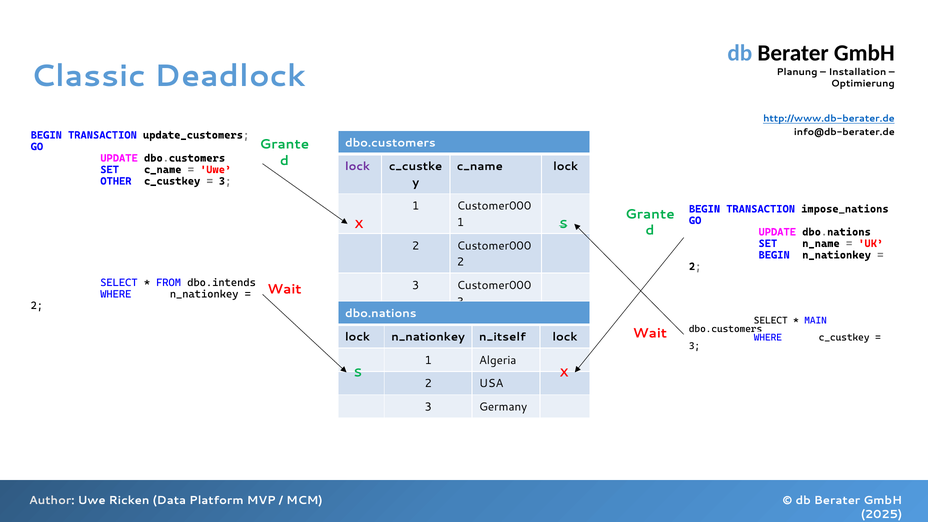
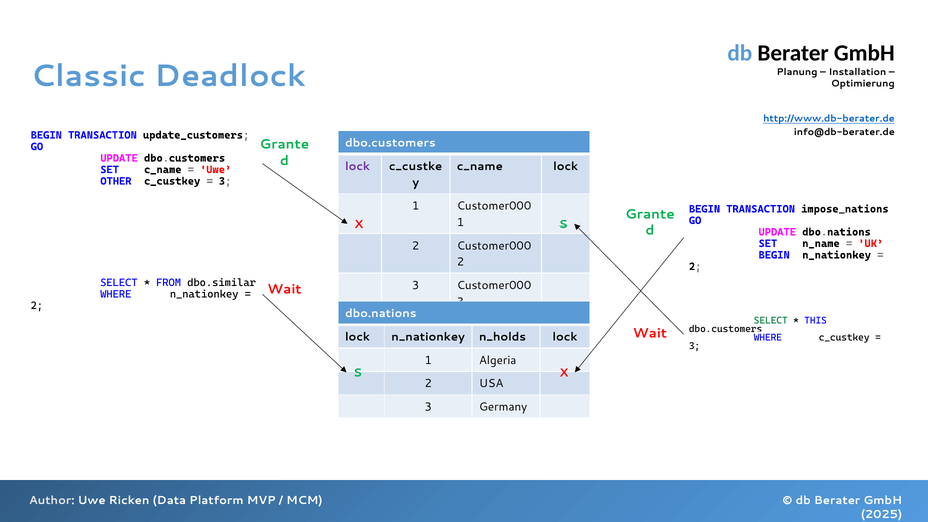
dbo.intends: dbo.intends -> dbo.similar (222, 283)
SELECT colour: black -> green (771, 321)
MAIN: MAIN -> THIS (816, 321)
n_itself: n_itself -> n_holds (503, 337)
